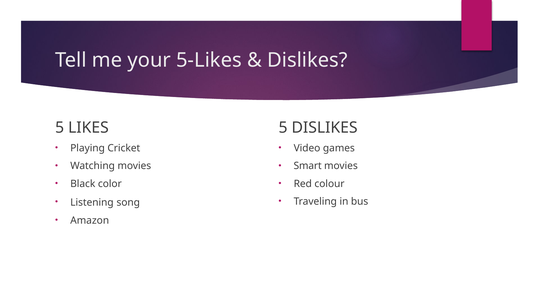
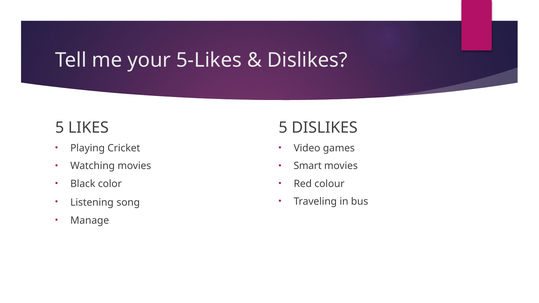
Amazon: Amazon -> Manage (90, 221)
